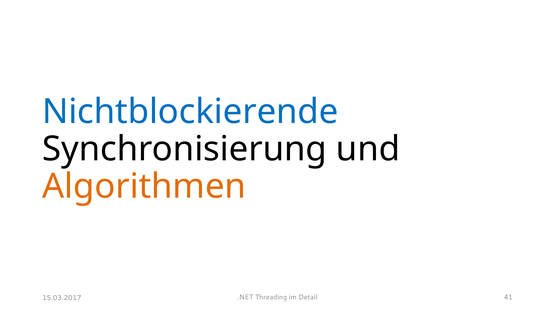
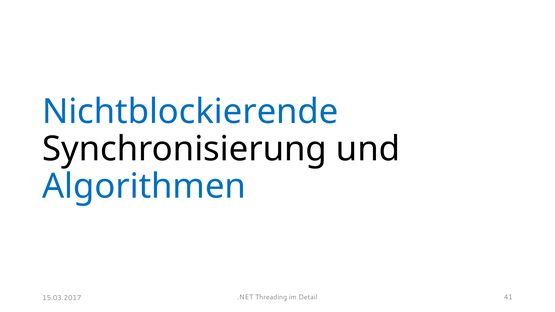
Algorithmen colour: orange -> blue (144, 187)
